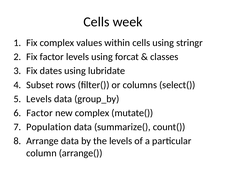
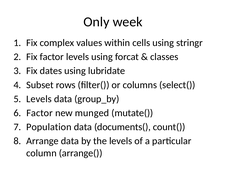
Cells: Cells -> Only (96, 22)
new complex: complex -> munged (92, 113)
summarize(: summarize( -> documents( (122, 127)
